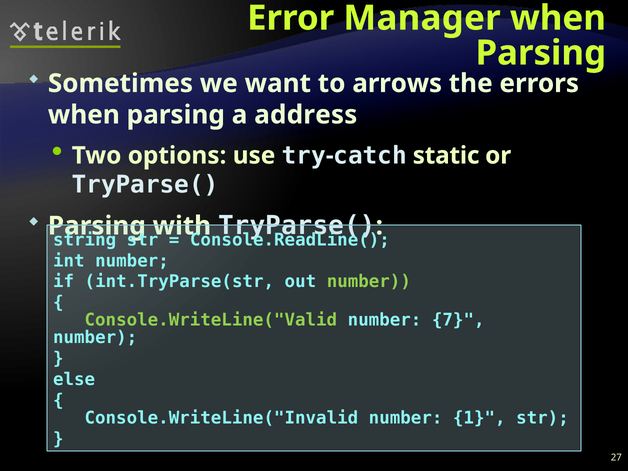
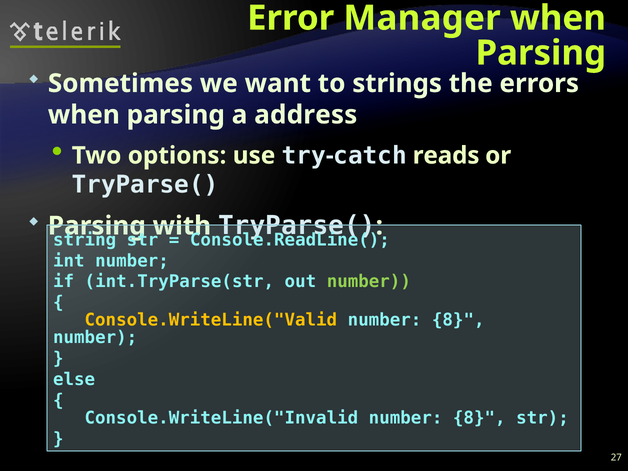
arrows: arrows -> strings (397, 83)
static: static -> reads (446, 156)
Console.WriteLine("Valid colour: light green -> yellow (211, 320)
7: 7 -> 8 (458, 320)
Console.WriteLine("Invalid number 1: 1 -> 8 (479, 418)
